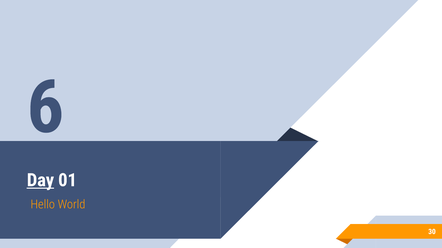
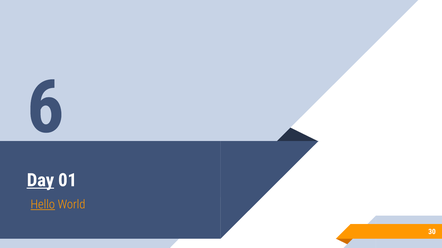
Hello underline: none -> present (43, 205)
